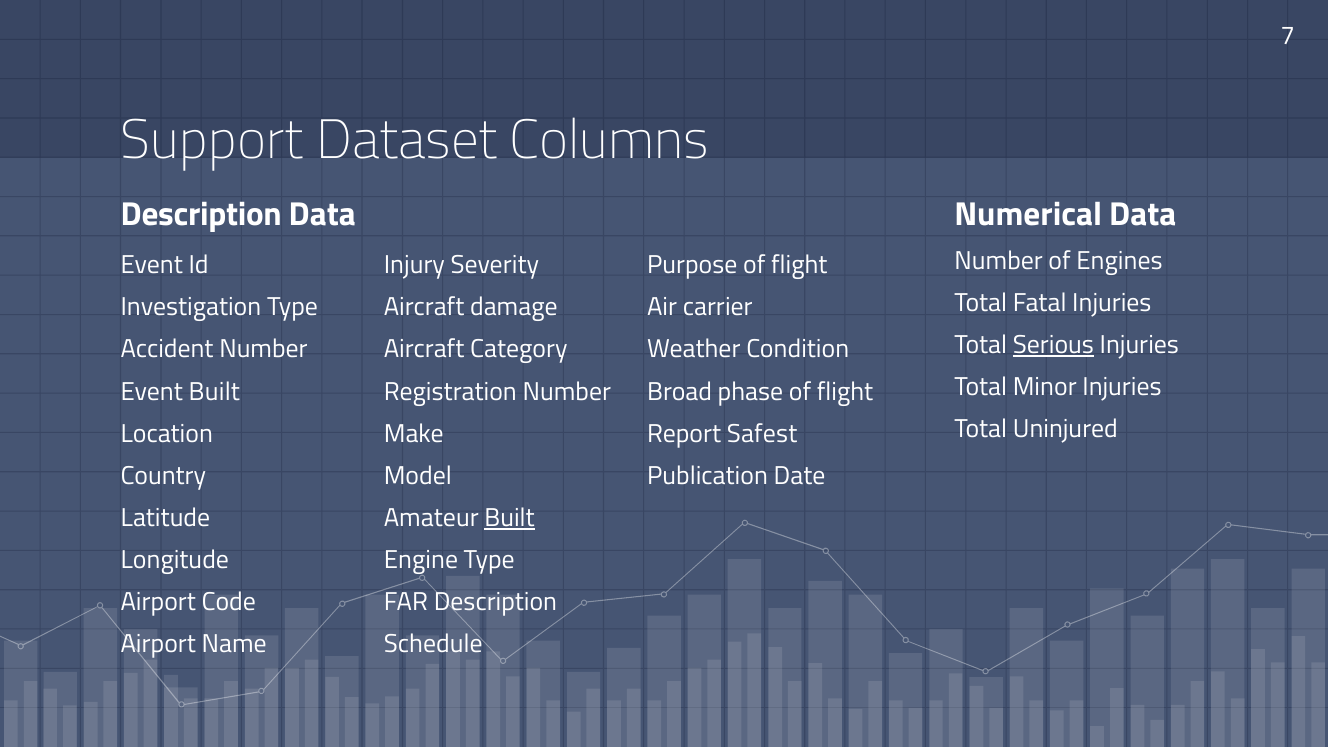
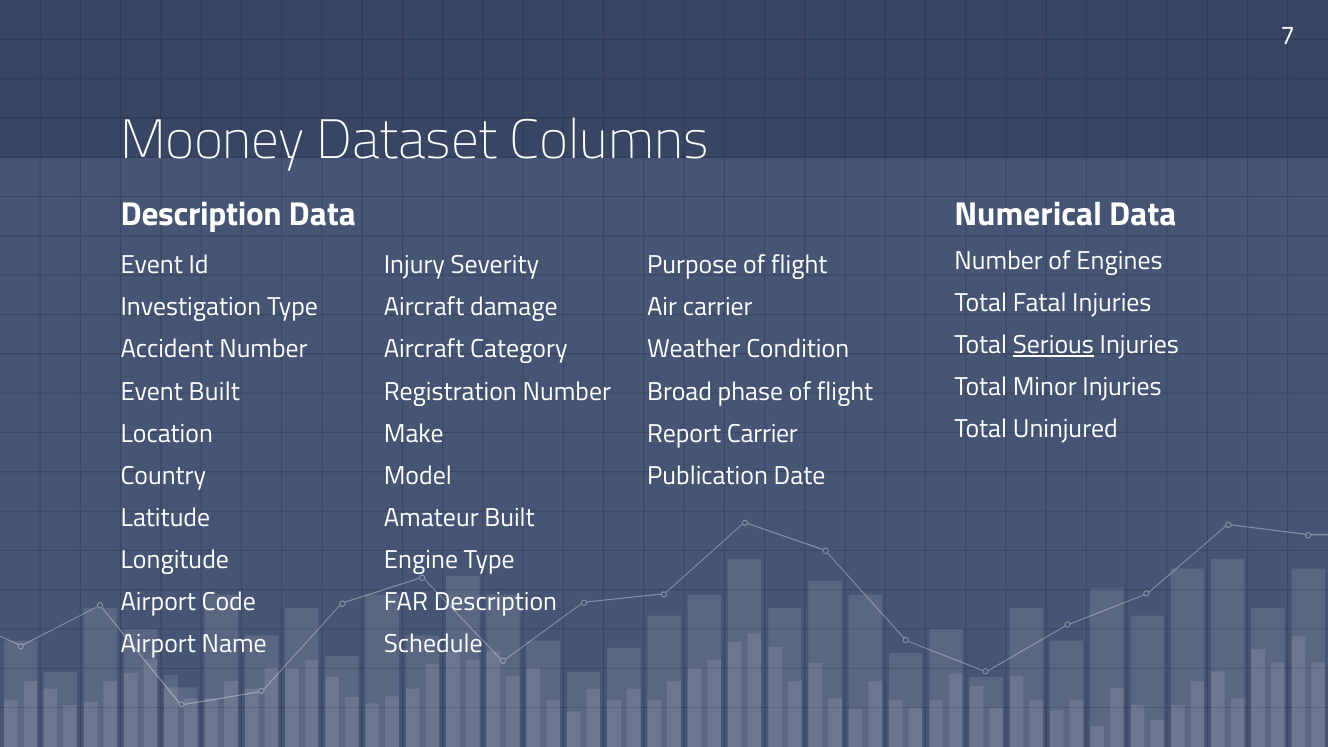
Support: Support -> Mooney (213, 140)
Report Safest: Safest -> Carrier (762, 434)
Built underline: present -> none (510, 518)
